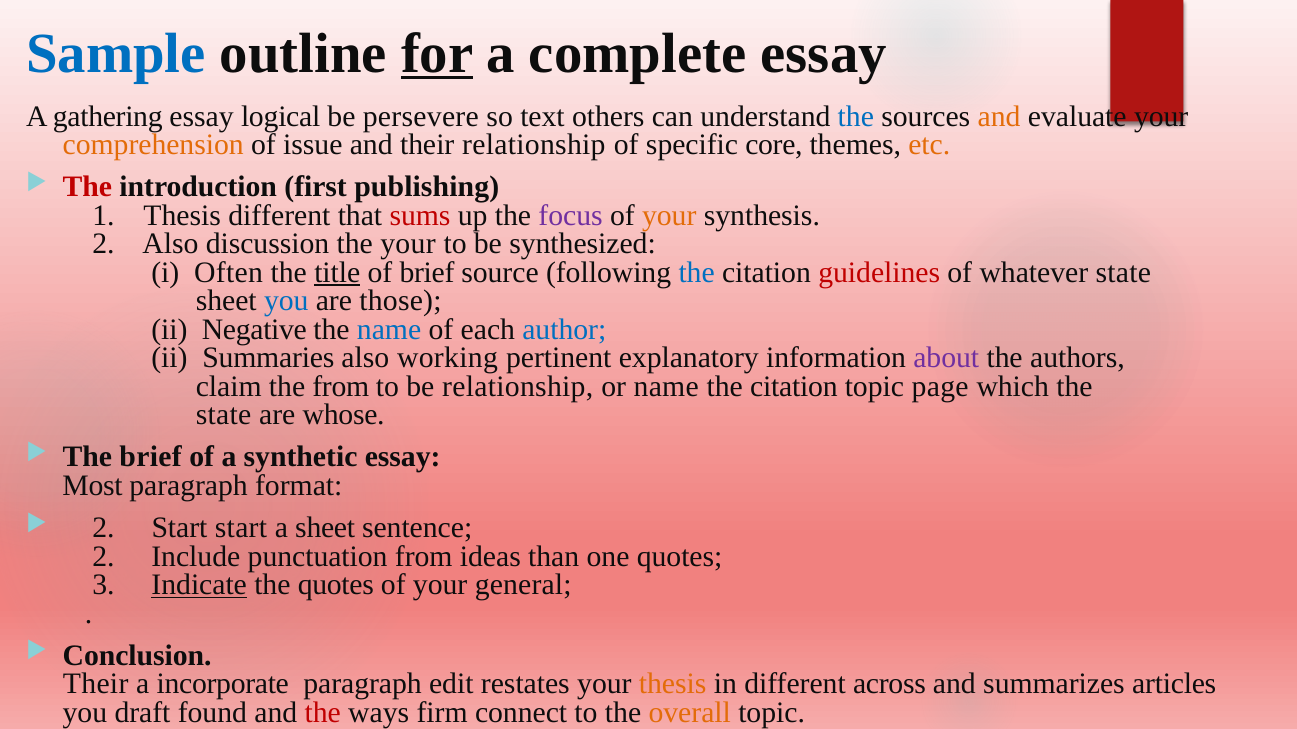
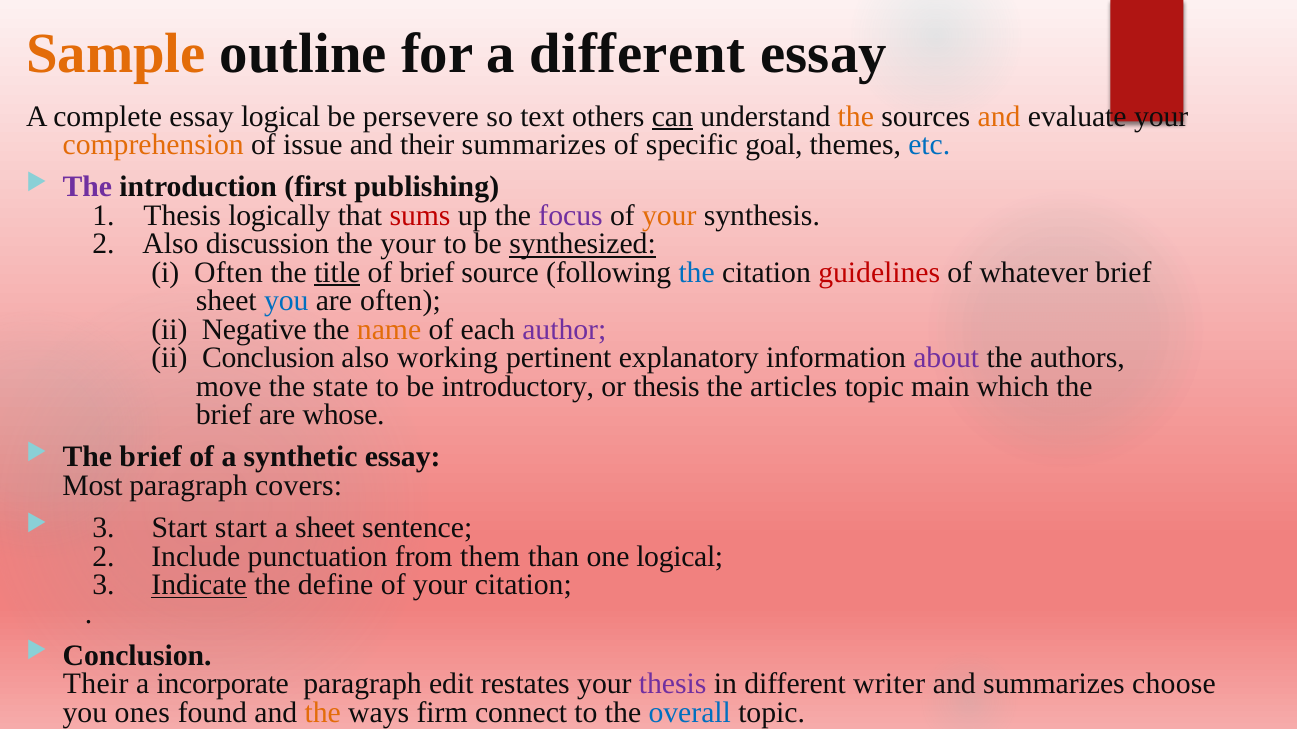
Sample colour: blue -> orange (116, 53)
for underline: present -> none (437, 53)
a complete: complete -> different (637, 53)
gathering: gathering -> complete (108, 117)
can underline: none -> present (672, 117)
the colour: blue -> orange (856, 117)
their relationship: relationship -> summarizes (534, 145)
core: core -> goal (774, 145)
etc colour: orange -> blue (929, 145)
The colour: red -> purple (87, 187)
Thesis different: different -> logically (279, 216)
synthesized underline: none -> present (583, 244)
whatever state: state -> brief (1123, 273)
are those: those -> often (400, 301)
name colour: blue -> orange (389, 330)
author colour: blue -> purple (564, 330)
ii Summaries: Summaries -> Conclusion (268, 358)
claim: claim -> move (229, 387)
the from: from -> state (340, 387)
be relationship: relationship -> introductory (518, 387)
or name: name -> thesis (666, 387)
citation: citation -> articles (794, 387)
page: page -> main (940, 387)
state: state -> brief (224, 415)
format: format -> covers (299, 486)
2: 2 -> 3 (103, 528)
ideas: ideas -> them (490, 557)
one quotes: quotes -> logical (680, 557)
the quotes: quotes -> define (336, 585)
your general: general -> citation (523, 585)
thesis colour: orange -> purple (673, 684)
across: across -> writer (889, 684)
articles: articles -> choose (1174, 684)
draft: draft -> ones (142, 713)
the colour: red -> orange (323, 713)
overall colour: orange -> blue (690, 713)
